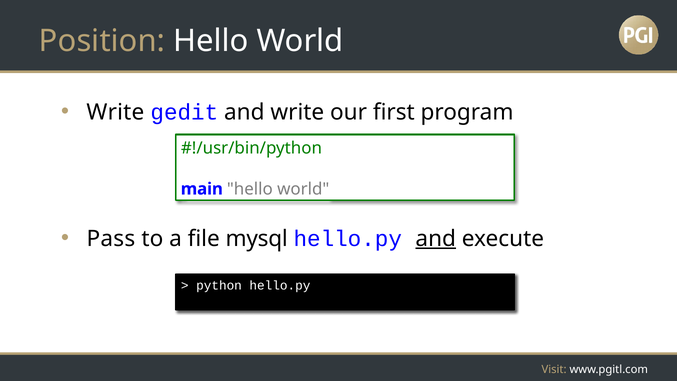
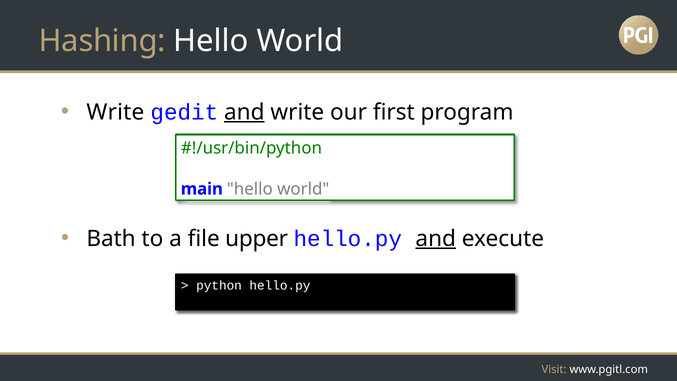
Position: Position -> Hashing (102, 41)
and underline: none -> present (244, 112)
Pass: Pass -> Bath (111, 239)
mysql: mysql -> upper (257, 239)
